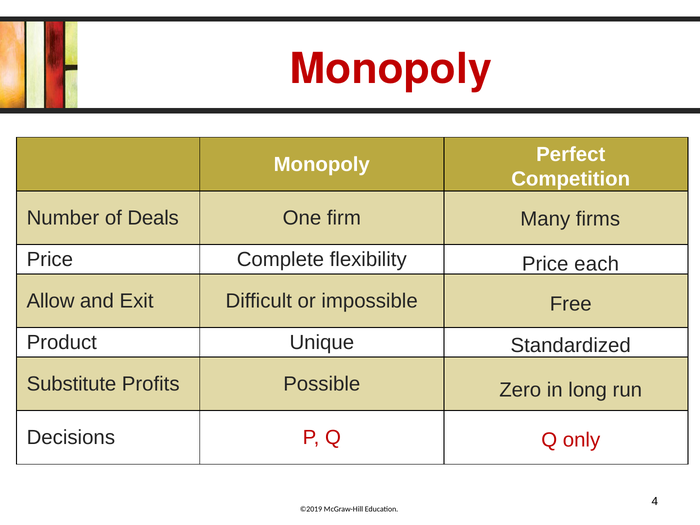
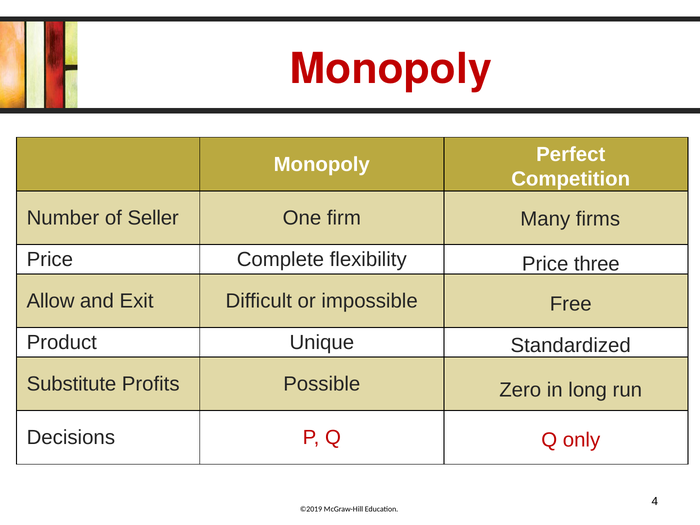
Deals: Deals -> Seller (153, 218)
each: each -> three (597, 264)
